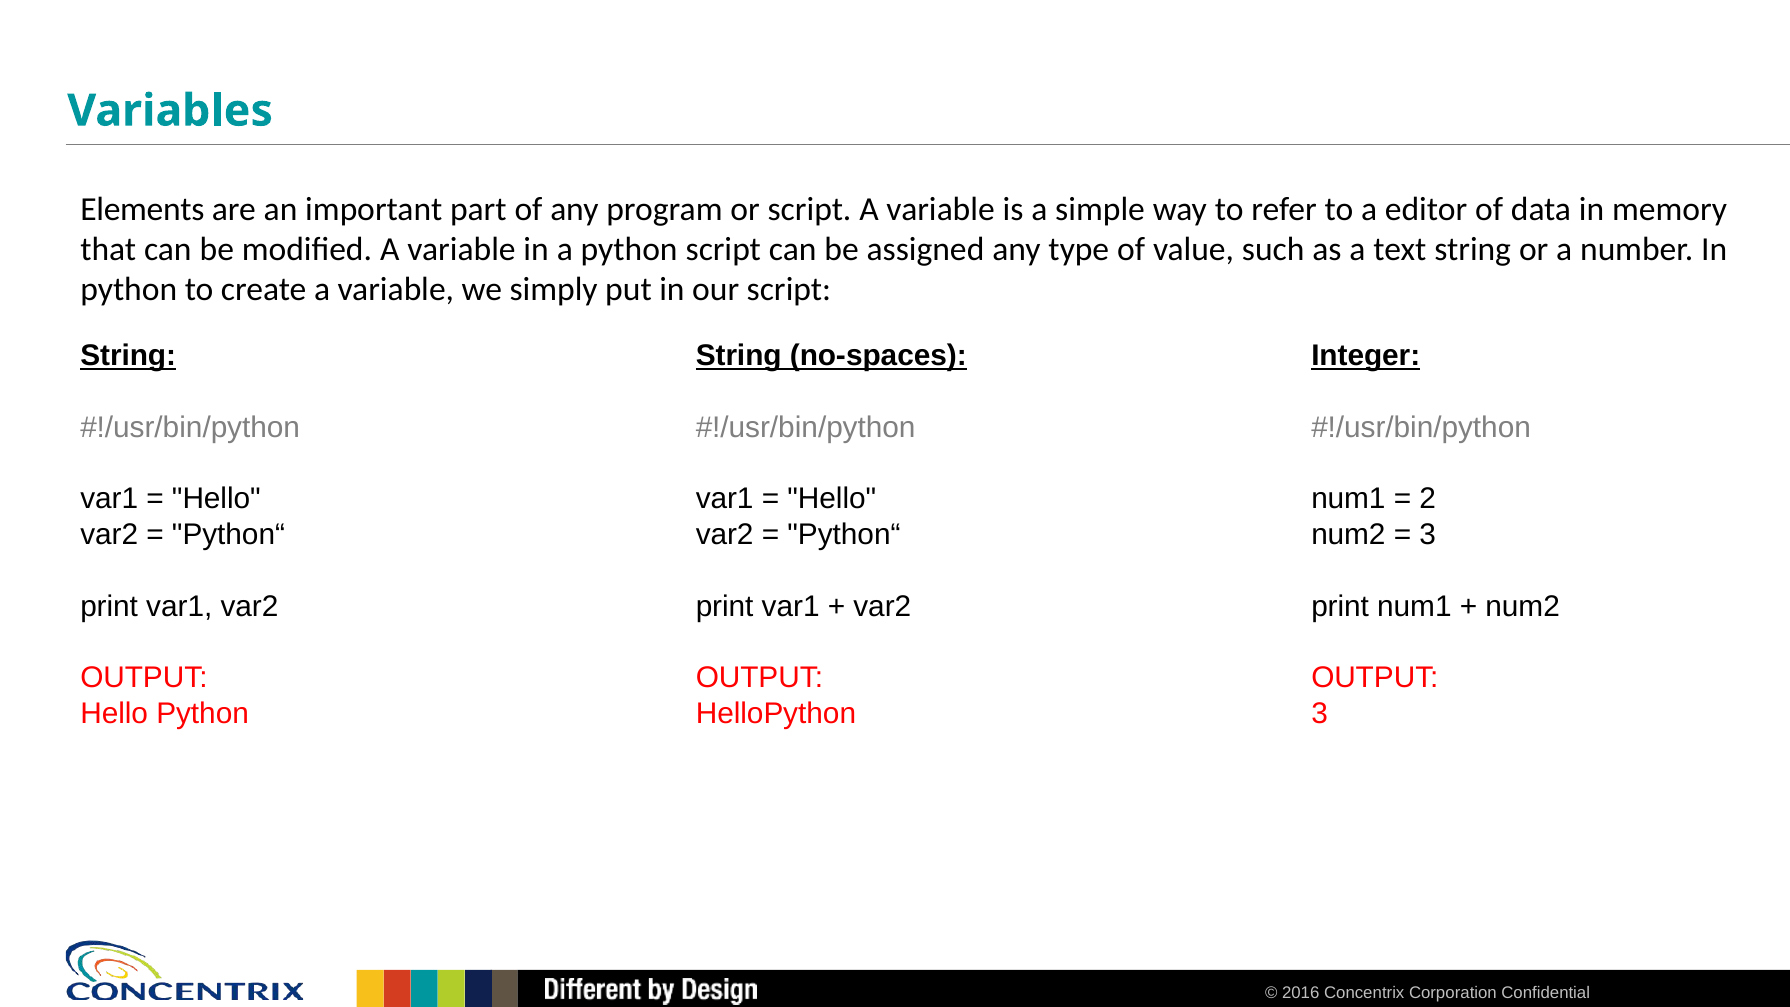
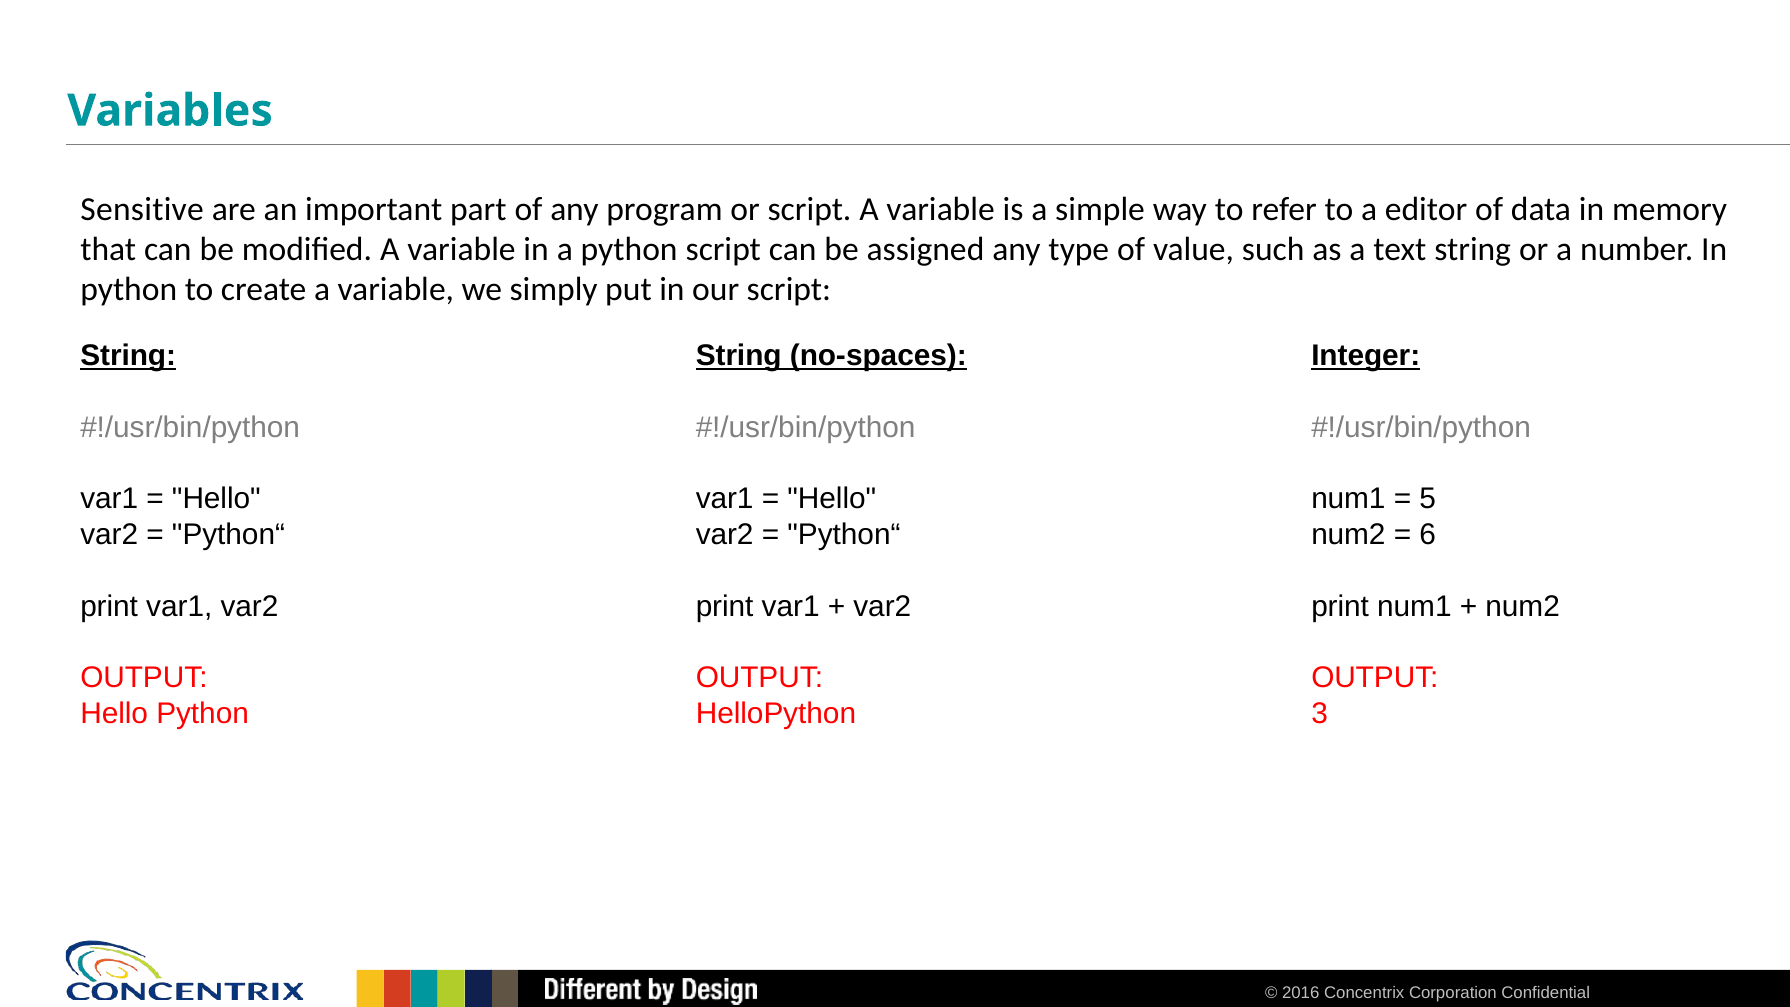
Elements: Elements -> Sensitive (142, 209)
2: 2 -> 5 (1428, 499)
3: 3 -> 6 (1428, 535)
